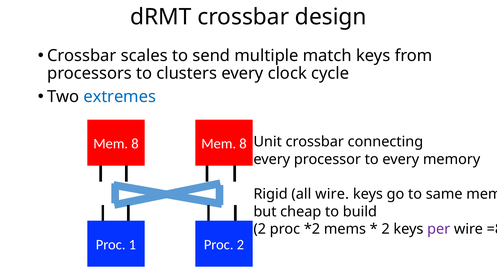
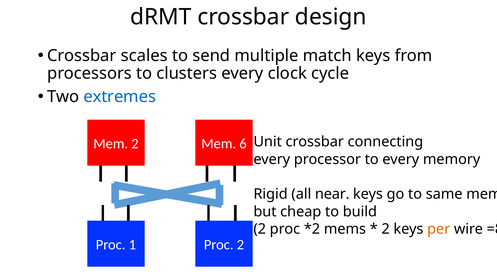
8: 8 -> 2 (135, 144)
8: 8 -> 6 (243, 144)
all wire: wire -> near (332, 194)
per colour: purple -> orange (439, 229)
